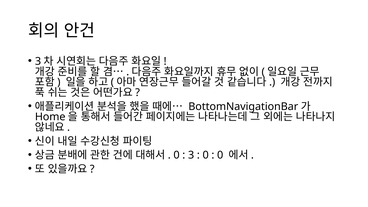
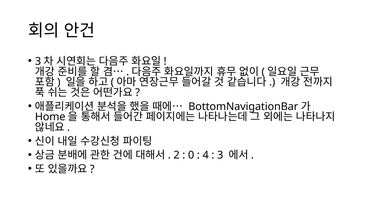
0: 0 -> 2 (177, 155)
3: 3 -> 0 (191, 155)
0: 0 -> 4 (206, 155)
0: 0 -> 3 (220, 155)
